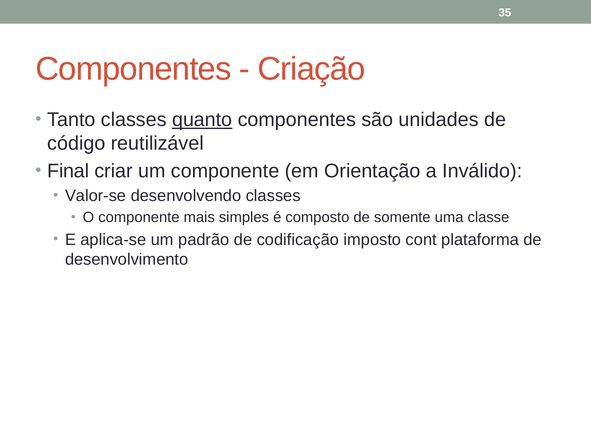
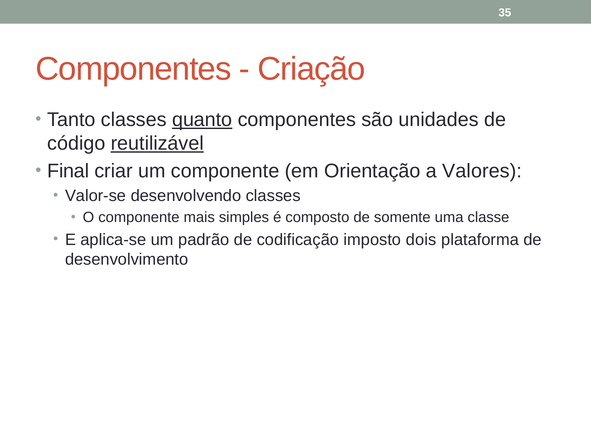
reutilizável underline: none -> present (157, 143)
Inválido: Inválido -> Valores (482, 171)
cont: cont -> dois (421, 239)
